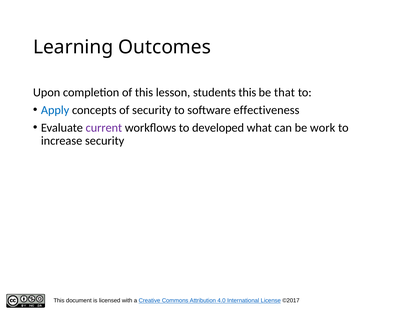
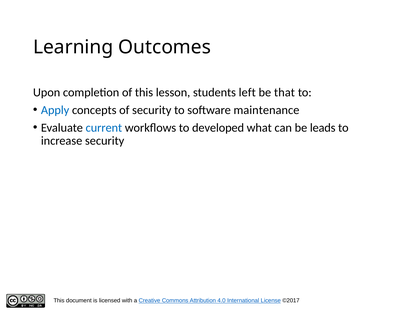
students this: this -> left (247, 92)
effectiveness: effectiveness -> maintenance (266, 110)
current colour: purple -> blue (104, 128)
work: work -> leads (323, 128)
